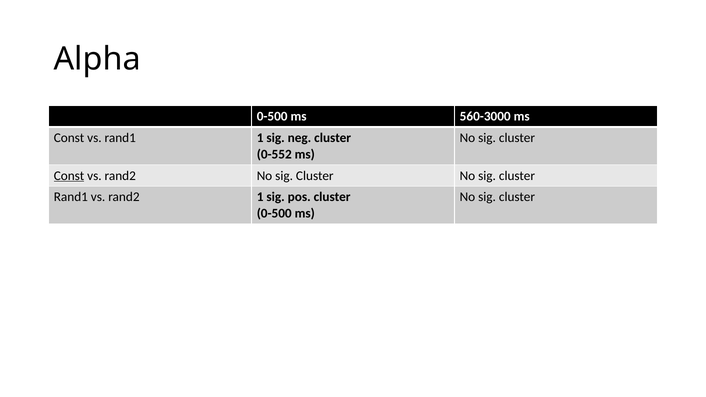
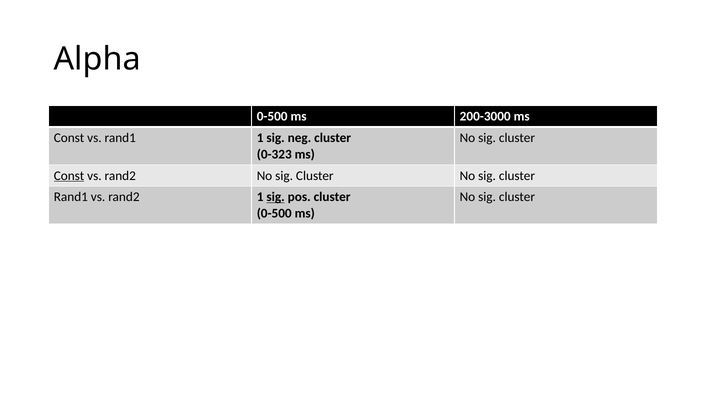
560-3000: 560-3000 -> 200-3000 (485, 117)
0-552: 0-552 -> 0-323 (274, 154)
sig underline: none -> present (276, 197)
